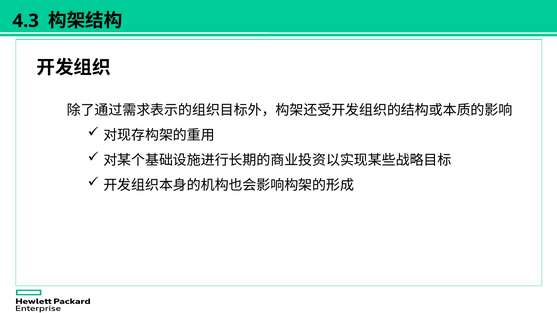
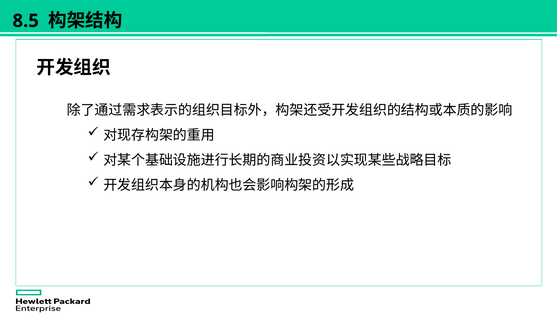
4.3: 4.3 -> 8.5 (26, 21)
